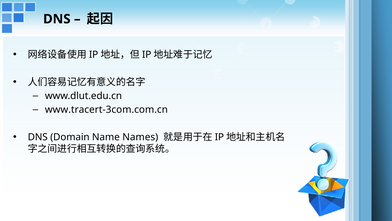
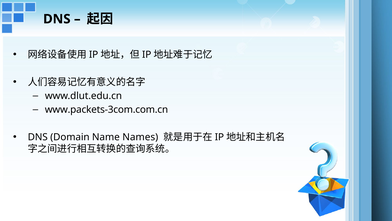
www.tracert-3com.com.cn: www.tracert-3com.com.cn -> www.packets-3com.com.cn (106, 109)
